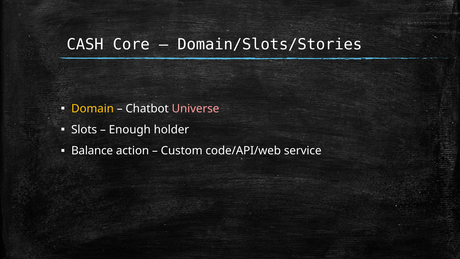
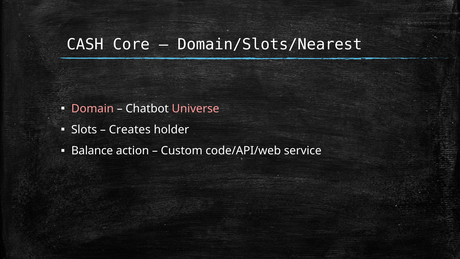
Domain/Slots/Stories: Domain/Slots/Stories -> Domain/Slots/Nearest (270, 45)
Domain colour: yellow -> pink (93, 109)
Enough: Enough -> Creates (130, 130)
